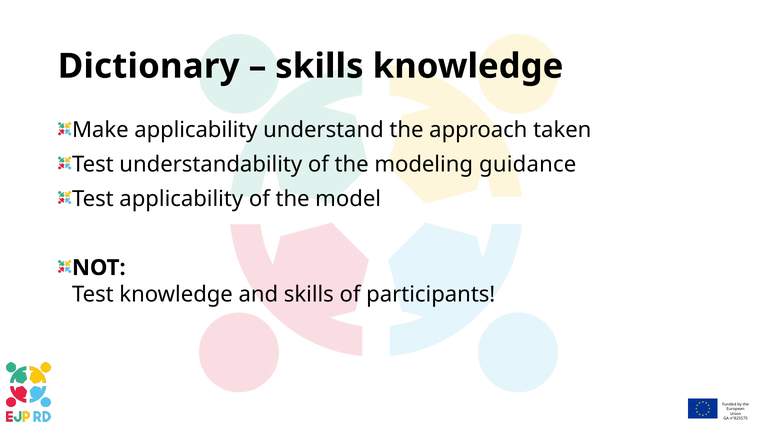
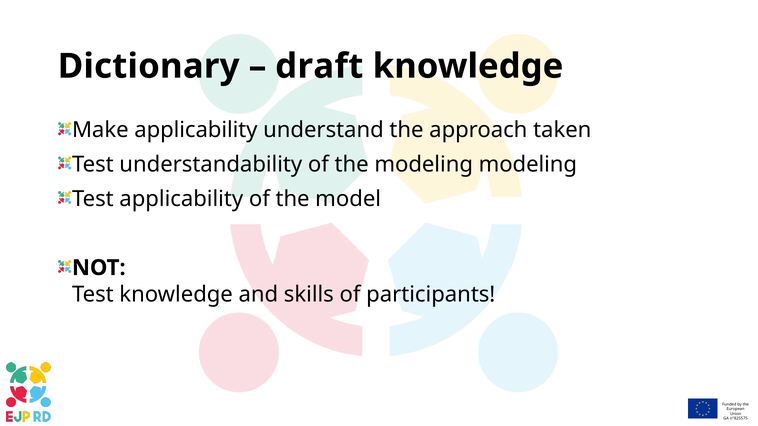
skills: skills -> draft (319, 66)
modeling guidance: guidance -> modeling (528, 165)
